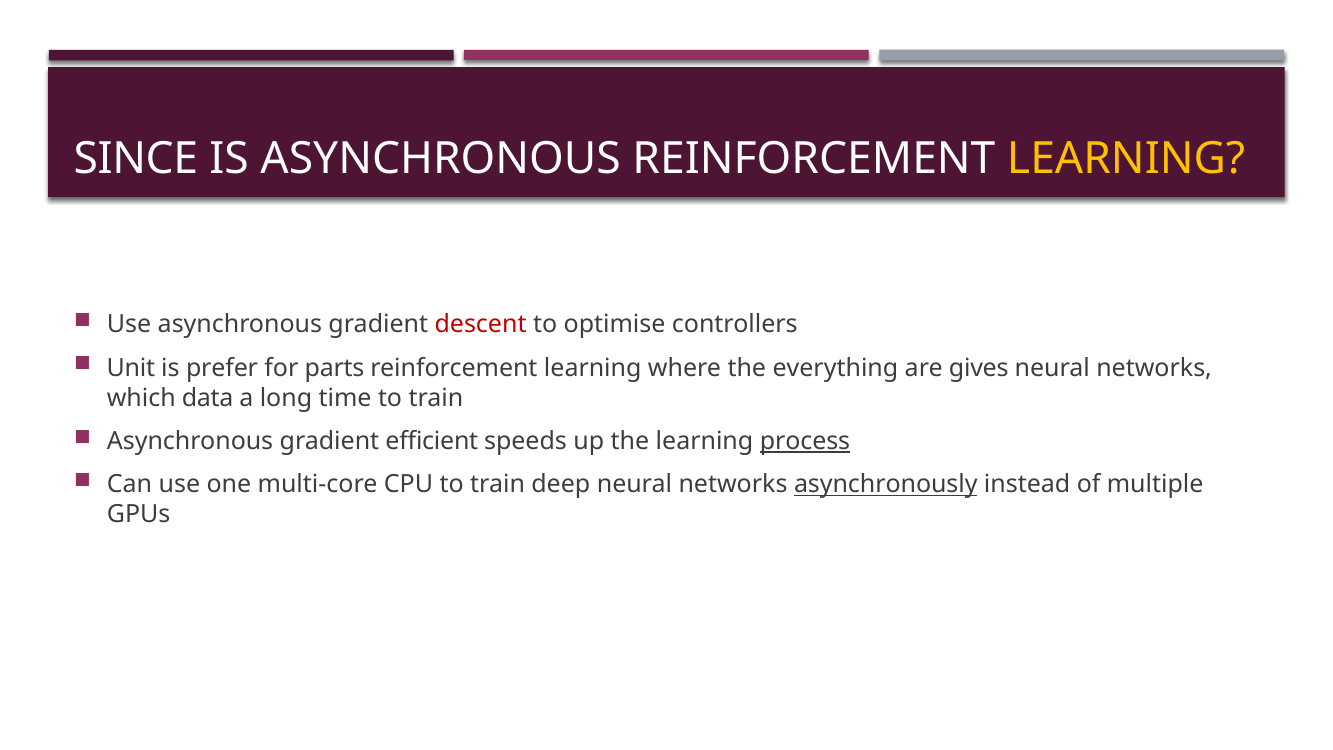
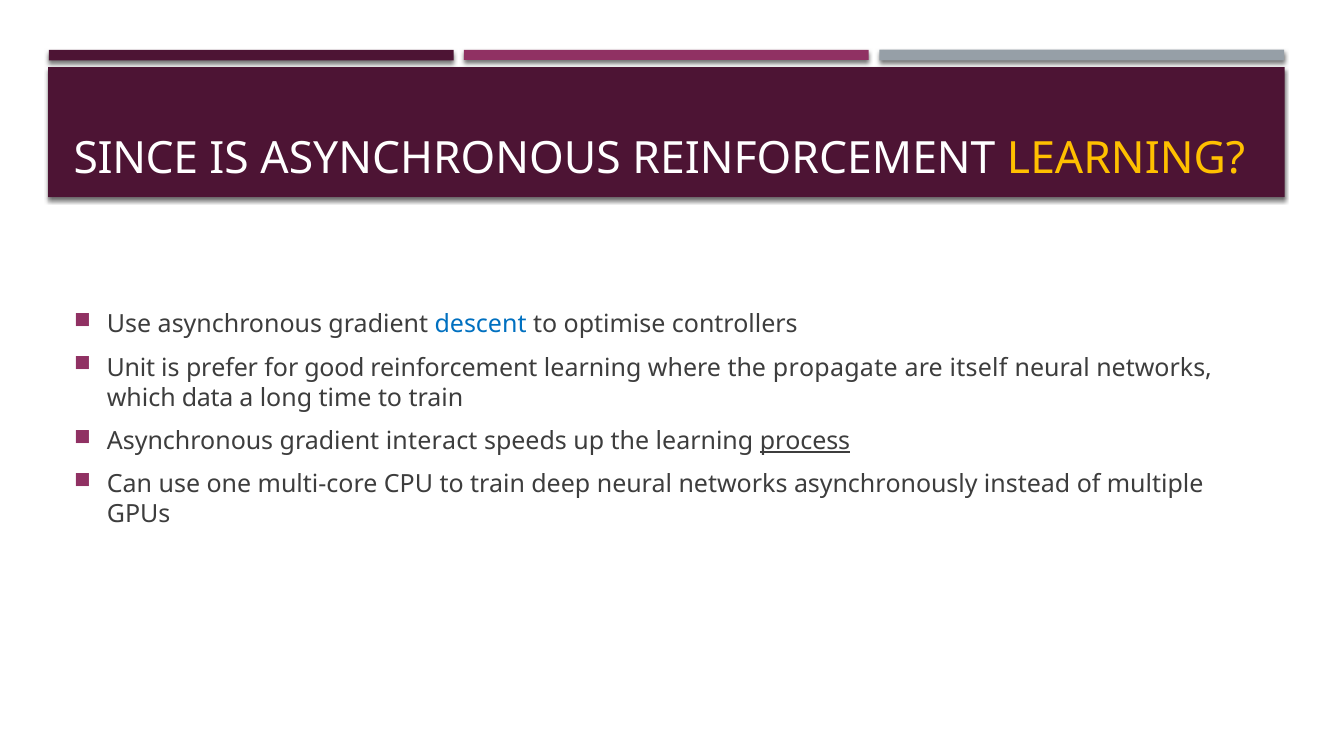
descent colour: red -> blue (481, 325)
parts: parts -> good (334, 368)
everything: everything -> propagate (835, 368)
gives: gives -> itself (979, 368)
efficient: efficient -> interact (432, 441)
asynchronously underline: present -> none (886, 485)
